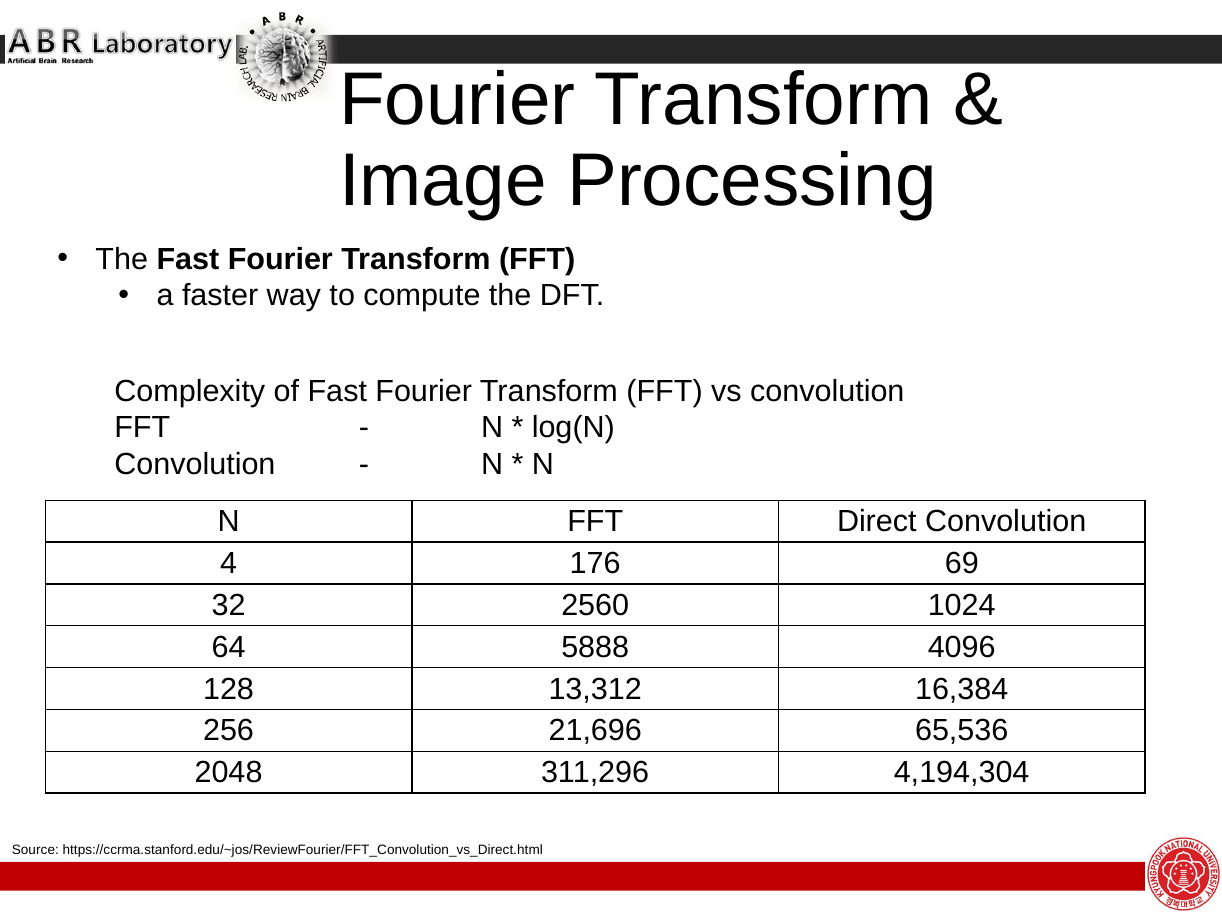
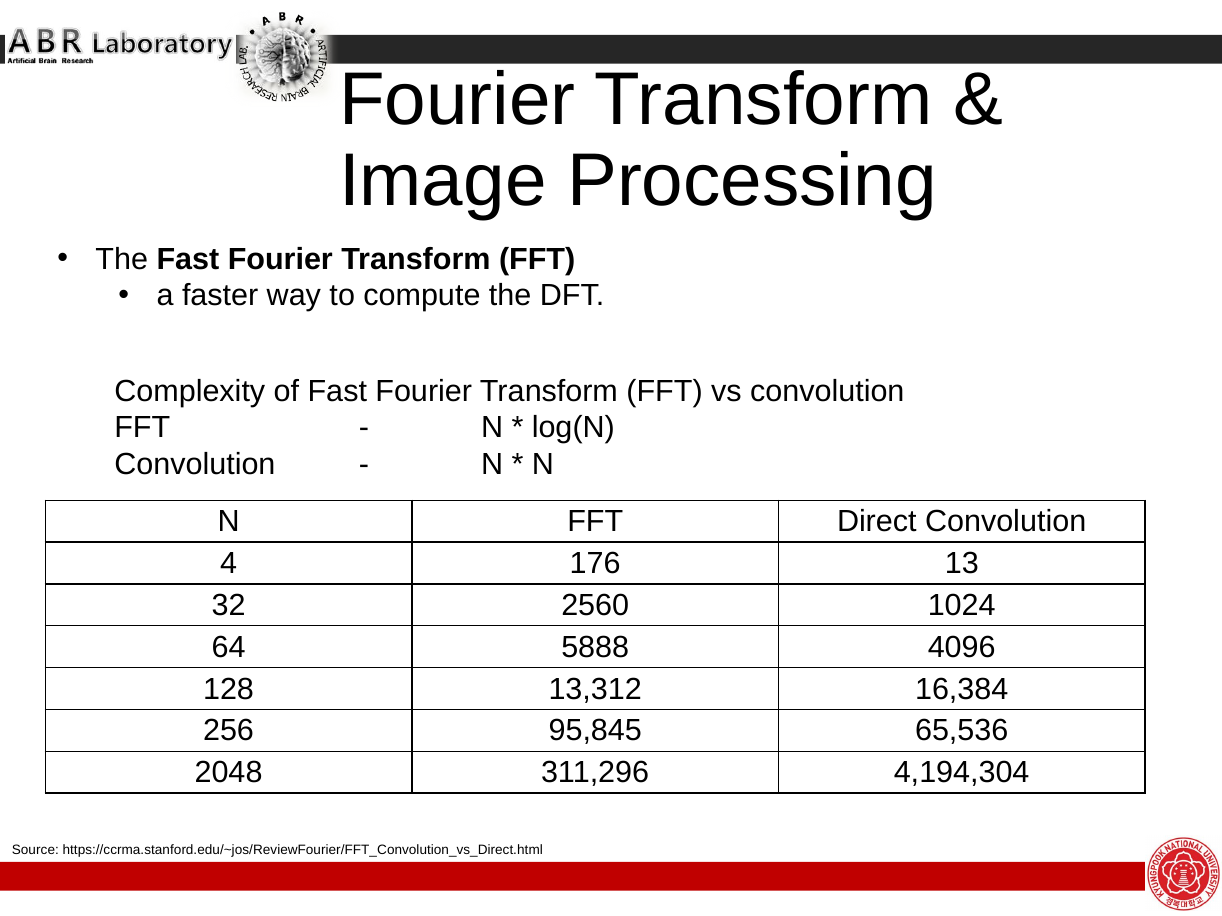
69: 69 -> 13 (962, 564)
21,696: 21,696 -> 95,845 (595, 731)
